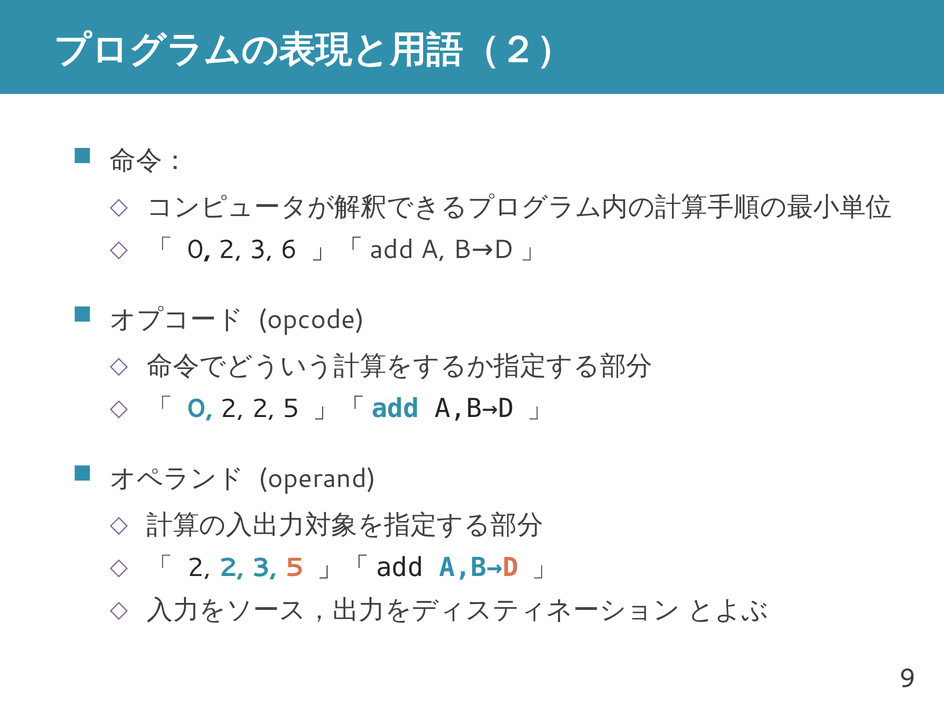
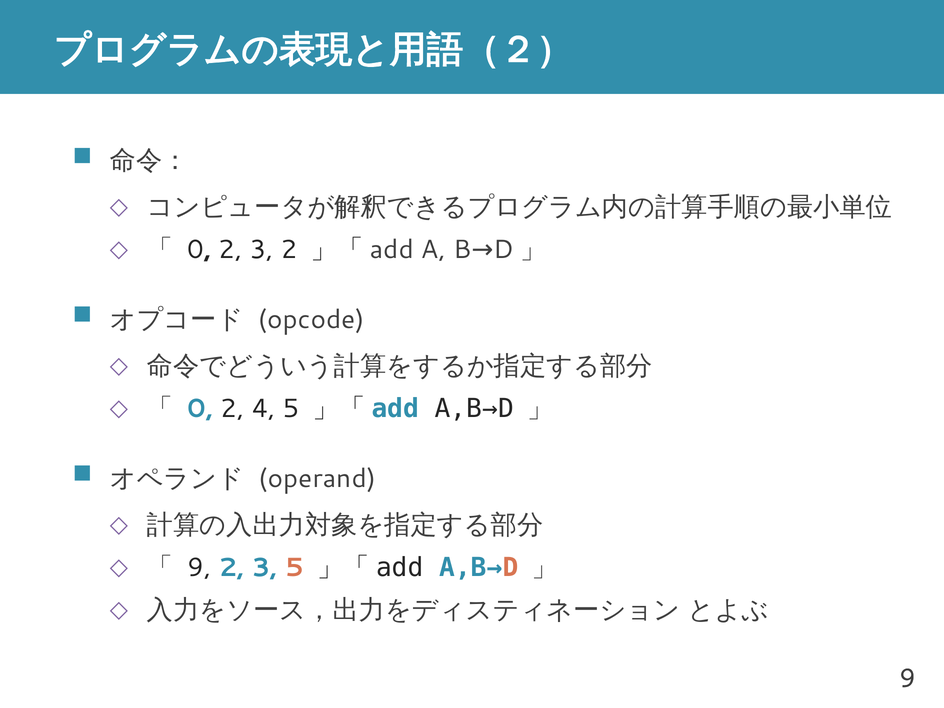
3 6: 6 -> 2 (289, 250)
0 2 2: 2 -> 4 (264, 408)
2: 2 -> 9 (199, 567)
